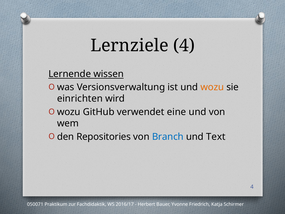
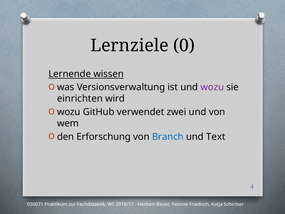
Lernziele 4: 4 -> 0 (184, 45)
wozu colour: orange -> purple (212, 87)
eine: eine -> zwei (177, 112)
Repositories: Repositories -> Erforschung (104, 137)
